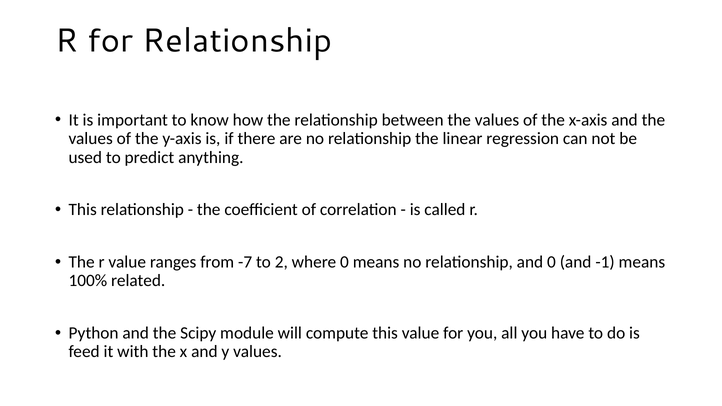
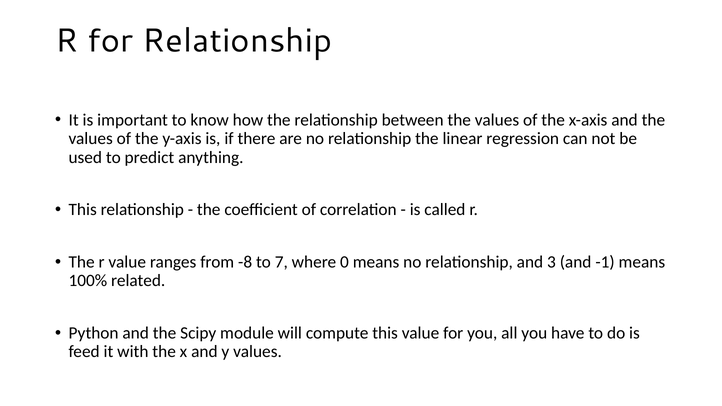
-7: -7 -> -8 (245, 262)
2: 2 -> 7 (281, 262)
and 0: 0 -> 3 (551, 262)
